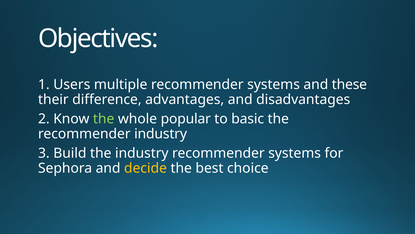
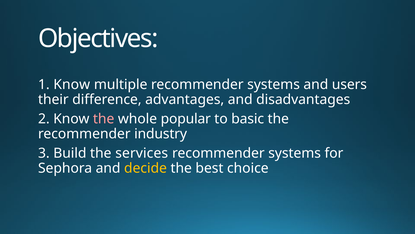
1 Users: Users -> Know (72, 84)
these: these -> users (349, 84)
the colour: light green -> pink (104, 119)
the industry: industry -> services (142, 153)
